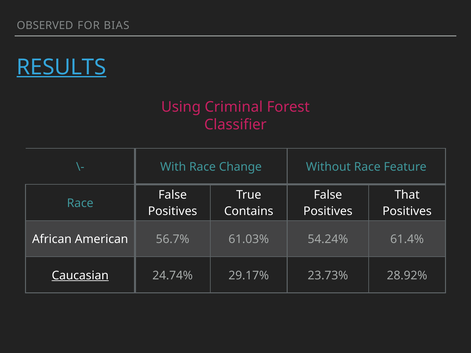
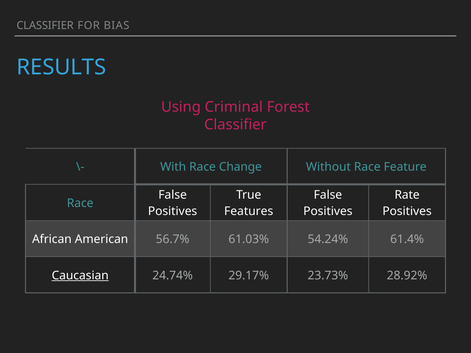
OBSERVED: OBSERVED -> CLASSIFIER (45, 25)
RESULTS underline: present -> none (61, 67)
That: That -> Rate (407, 195)
Contains: Contains -> Features (249, 211)
